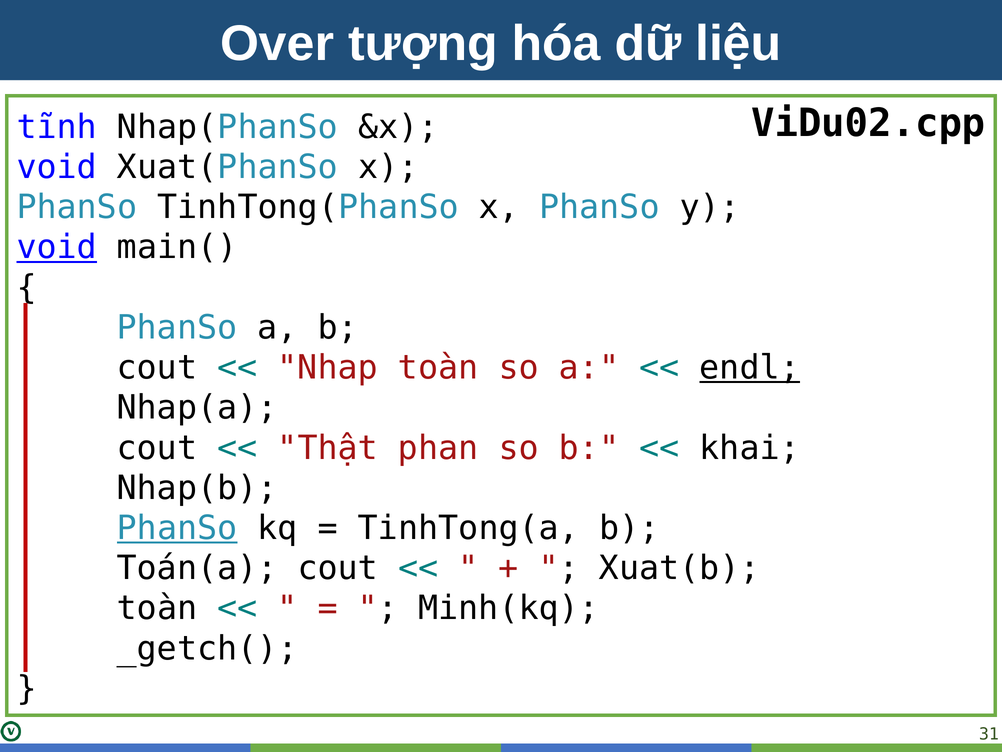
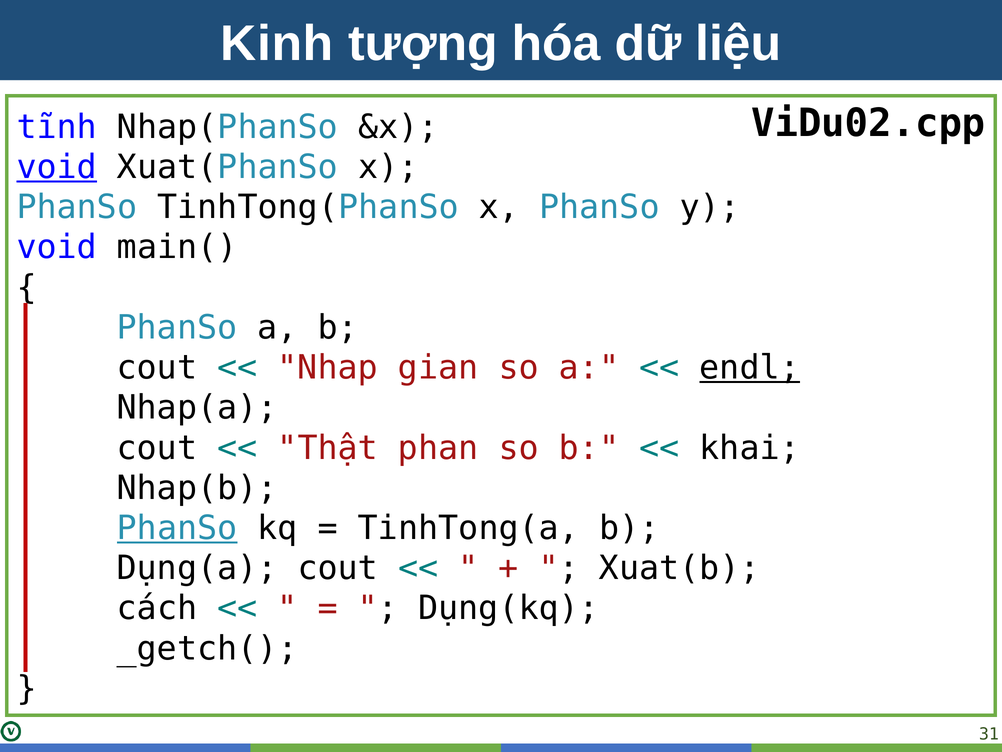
Over: Over -> Kinh (277, 44)
void underline: none -> present (57, 167)
void underline: present -> none (57, 247)
Nhap toàn: toàn -> gian (438, 368)
Toán(a: Toán(a -> Dụng(a (197, 568)
toàn: toàn -> cách (157, 608)
Minh(kq: Minh(kq -> Dụng(kq (509, 608)
